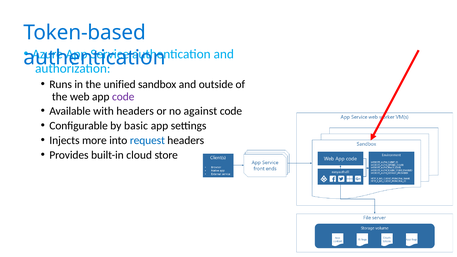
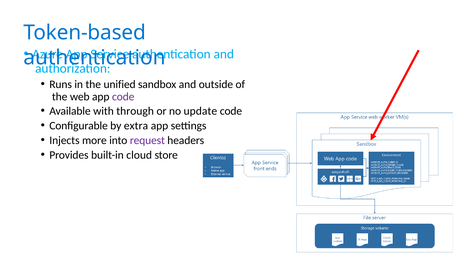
with headers: headers -> through (135, 111)
against: against -> update (200, 111)
basic: basic -> extra (136, 126)
request colour: blue -> purple (147, 141)
